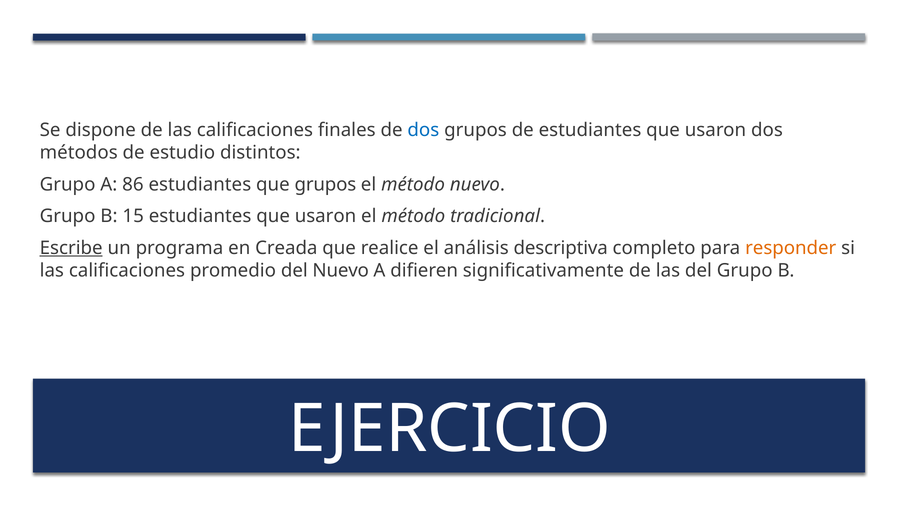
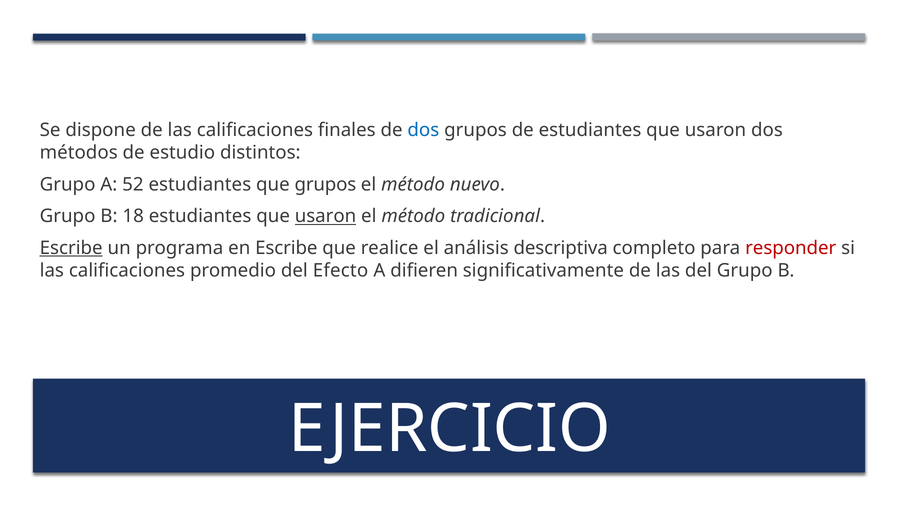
86: 86 -> 52 (133, 185)
15: 15 -> 18 (133, 216)
usaron underline: none -> present (326, 216)
en Creada: Creada -> Escribe (286, 248)
responder colour: orange -> red (791, 248)
del Nuevo: Nuevo -> Efecto (340, 271)
